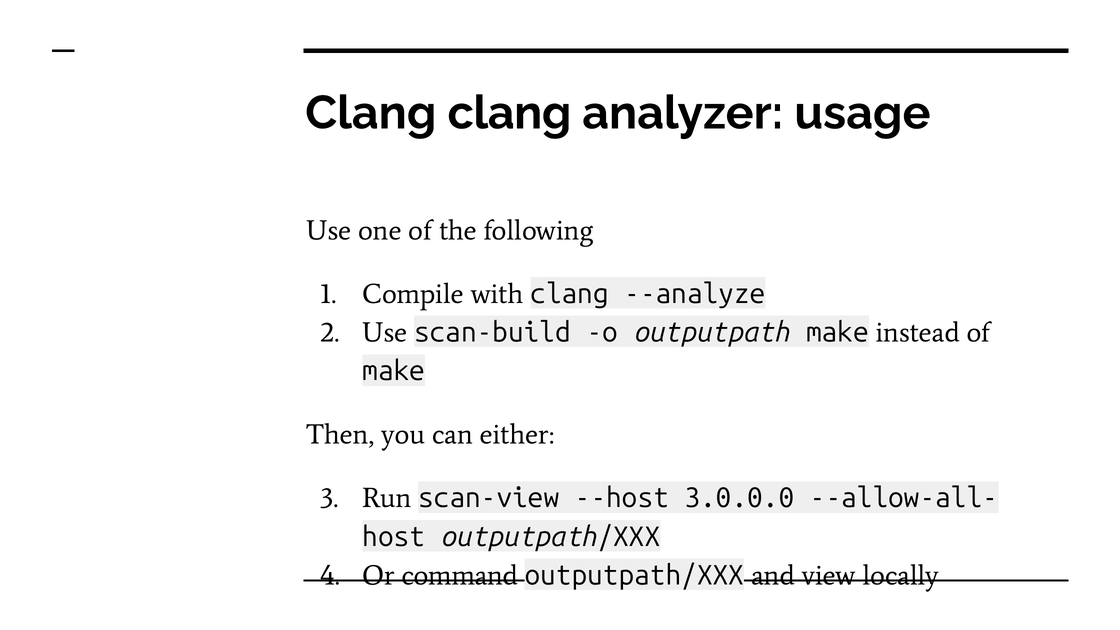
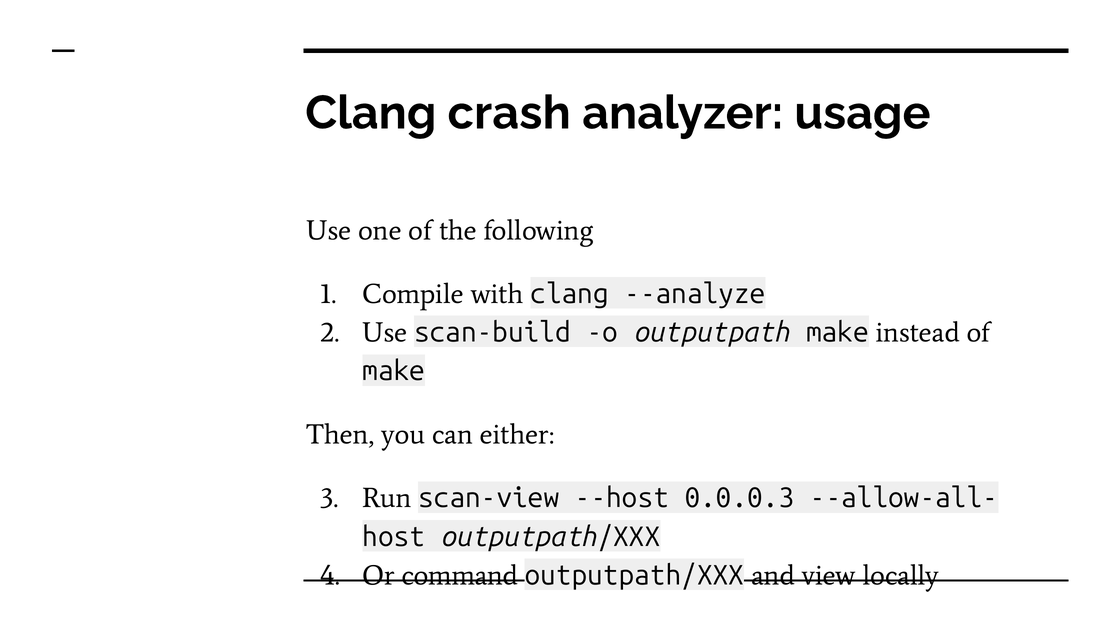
Clang clang: clang -> crash (509, 113)
3.0.0.0: 3.0.0.0 -> 0.0.0.3 (739, 498)
